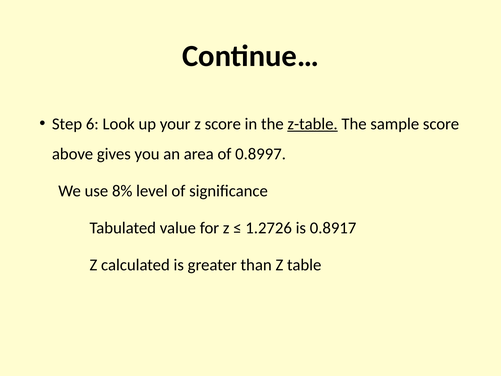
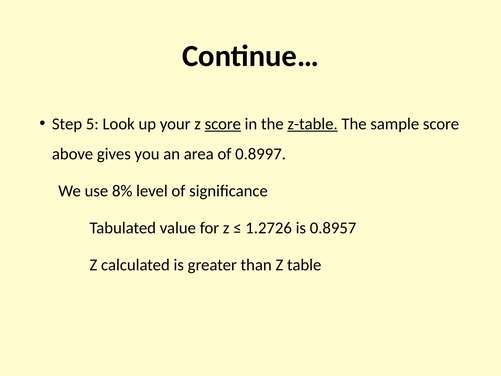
6: 6 -> 5 (92, 124)
score underline: none -> present (223, 124)
0.8917: 0.8917 -> 0.8957 (333, 228)
